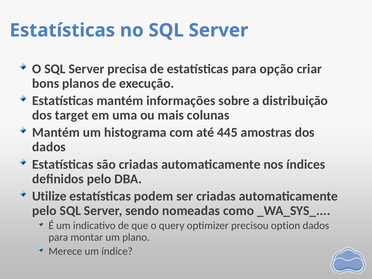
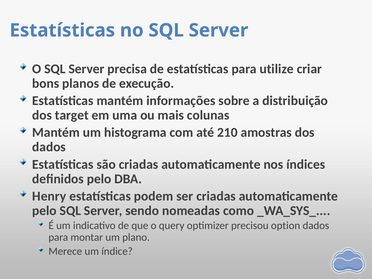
opção: opção -> utilize (277, 69)
445: 445 -> 210 (227, 133)
Utilize: Utilize -> Henry (49, 196)
